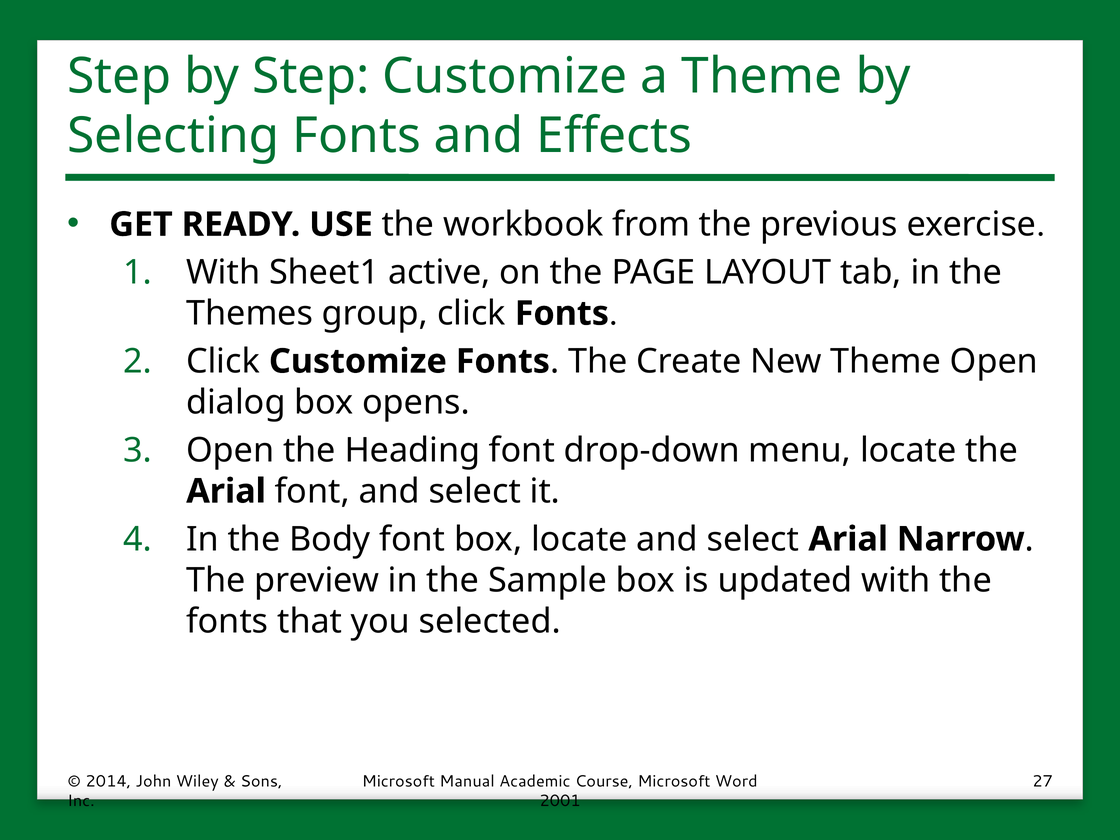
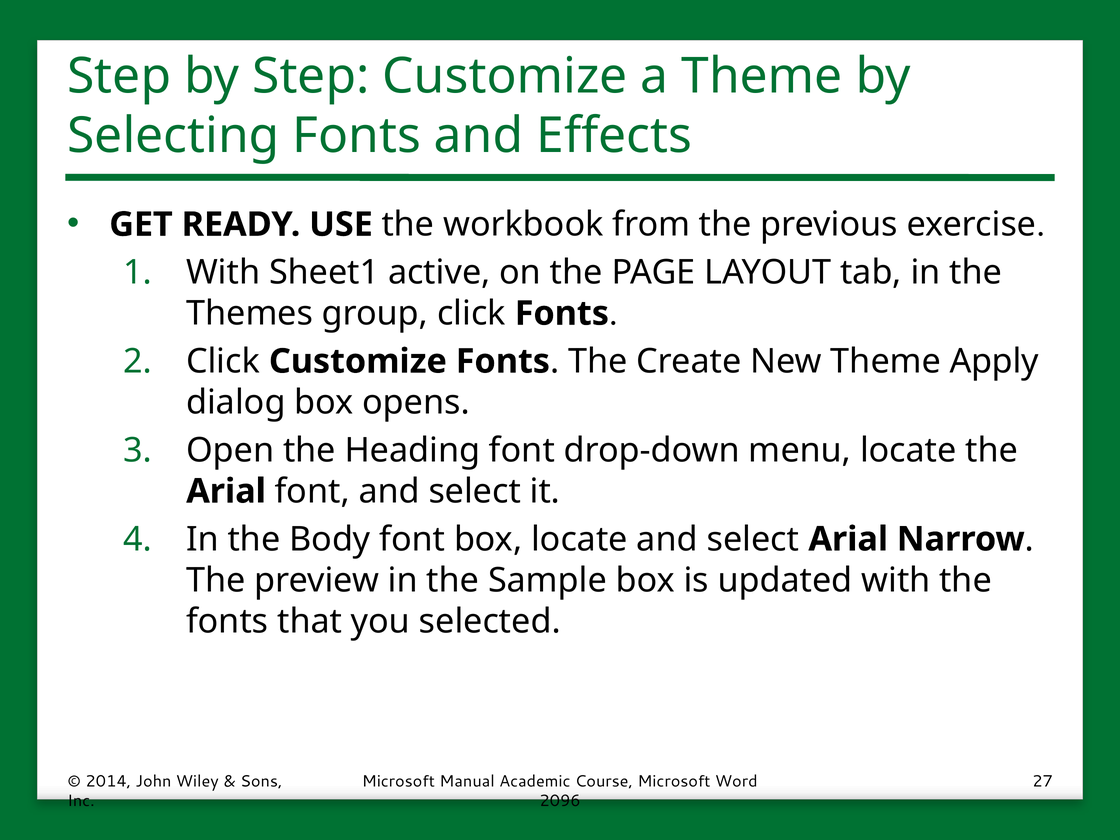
Theme Open: Open -> Apply (994, 361)
2001: 2001 -> 2096 (560, 801)
